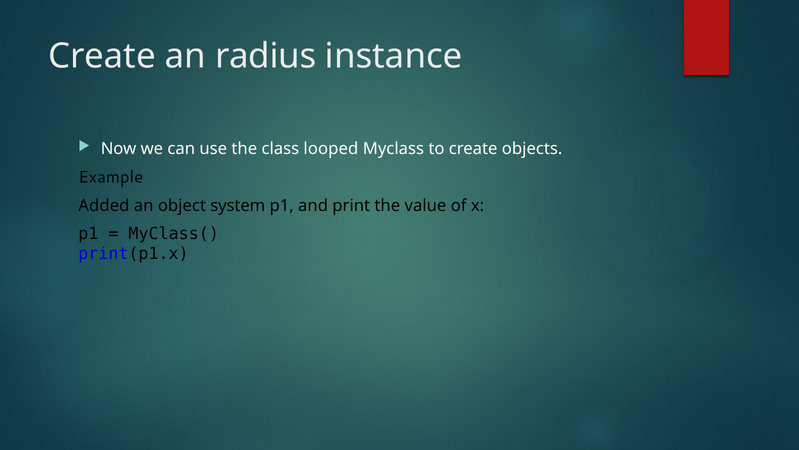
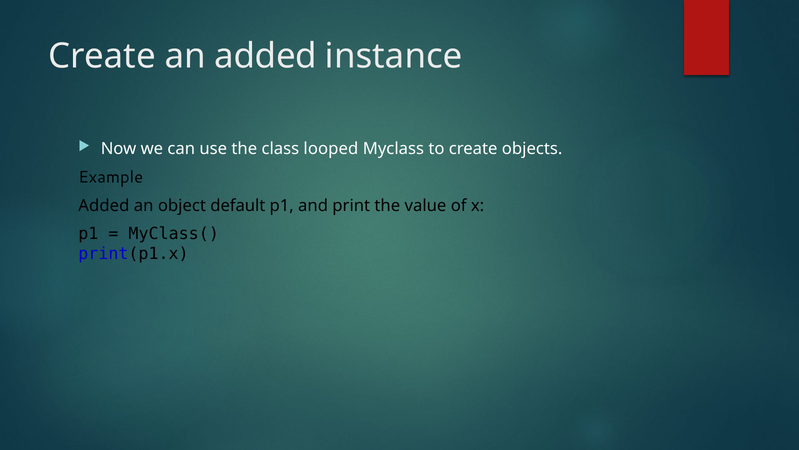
an radius: radius -> added (266, 56)
system: system -> default (238, 205)
